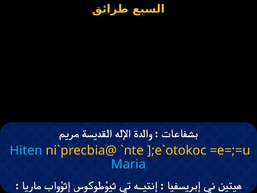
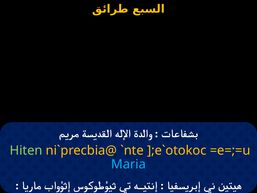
Hiten colour: light blue -> light green (26, 150)
